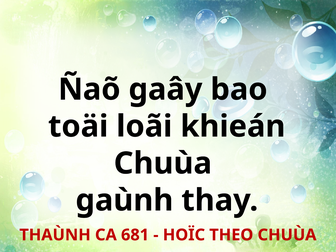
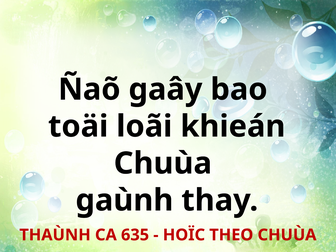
681: 681 -> 635 (135, 235)
